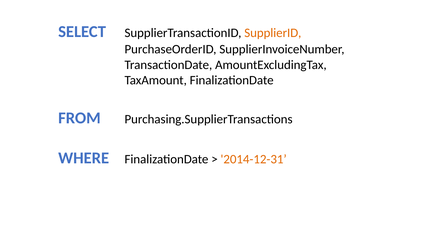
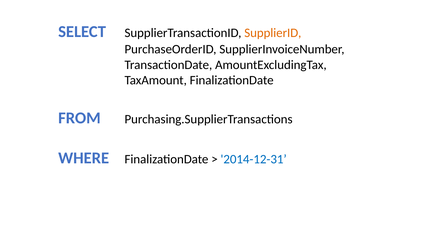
2014-12-31 colour: orange -> blue (254, 159)
